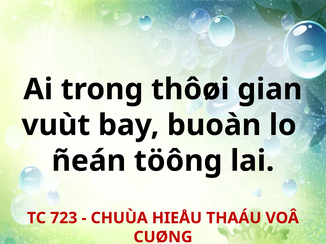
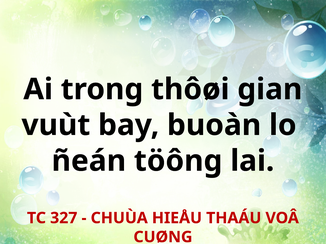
723: 723 -> 327 (64, 218)
